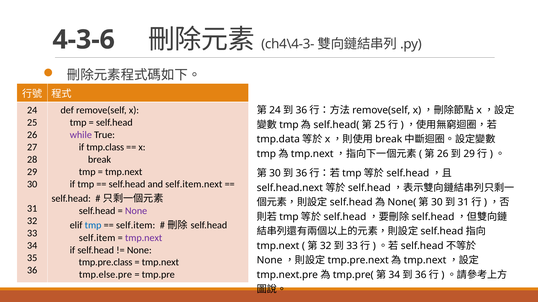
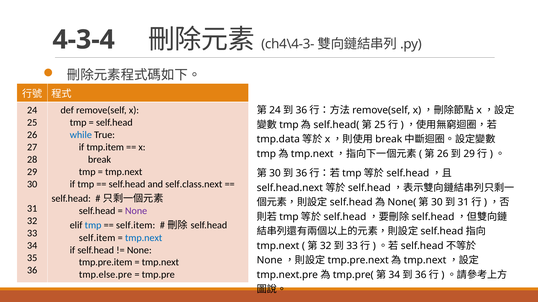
4-3-6: 4-3-6 -> 4-3-4 (84, 40)
while colour: purple -> blue (81, 135)
tmp.class: tmp.class -> tmp.item (105, 147)
self.item.next: self.item.next -> self.class.next (194, 184)
tmp.next colour: purple -> blue (144, 238)
tmp.pre.class: tmp.pre.class -> tmp.pre.item (106, 263)
